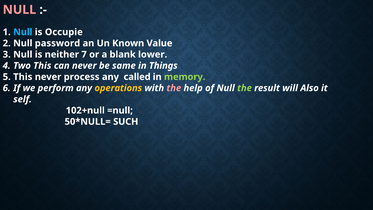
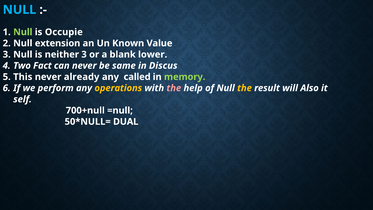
NULL colour: pink -> light blue (19, 10)
Null colour: light blue -> light green (23, 32)
password: password -> extension (58, 43)
neither 7: 7 -> 3 (84, 54)
Two This: This -> Fact (42, 66)
Things: Things -> Discus (163, 66)
process: process -> already (82, 77)
the colour: light green -> yellow (245, 88)
102+null: 102+null -> 700+null (85, 110)
SUCH: SUCH -> DUAL (126, 122)
